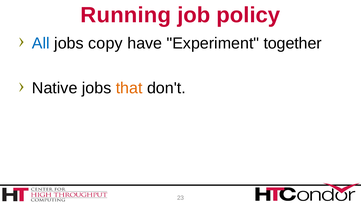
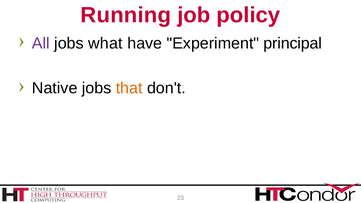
All colour: blue -> purple (41, 43)
copy: copy -> what (105, 43)
together: together -> principal (293, 43)
